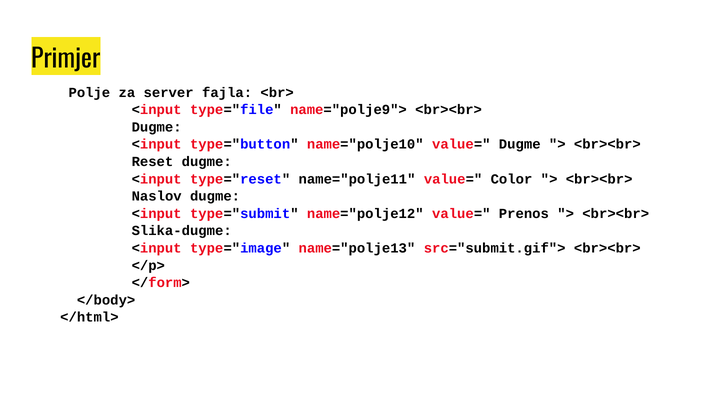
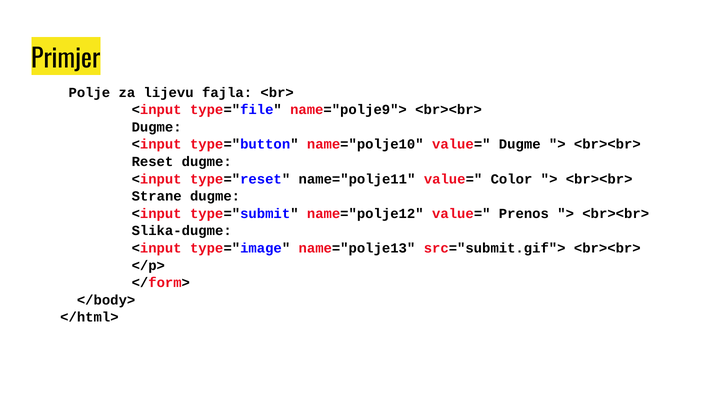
server: server -> lijevu (169, 93)
Naslov: Naslov -> Strane (157, 197)
